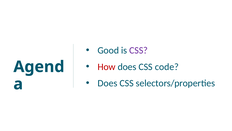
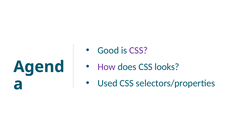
How colour: red -> purple (107, 67)
code: code -> looks (167, 67)
Does: Does -> Used (107, 83)
